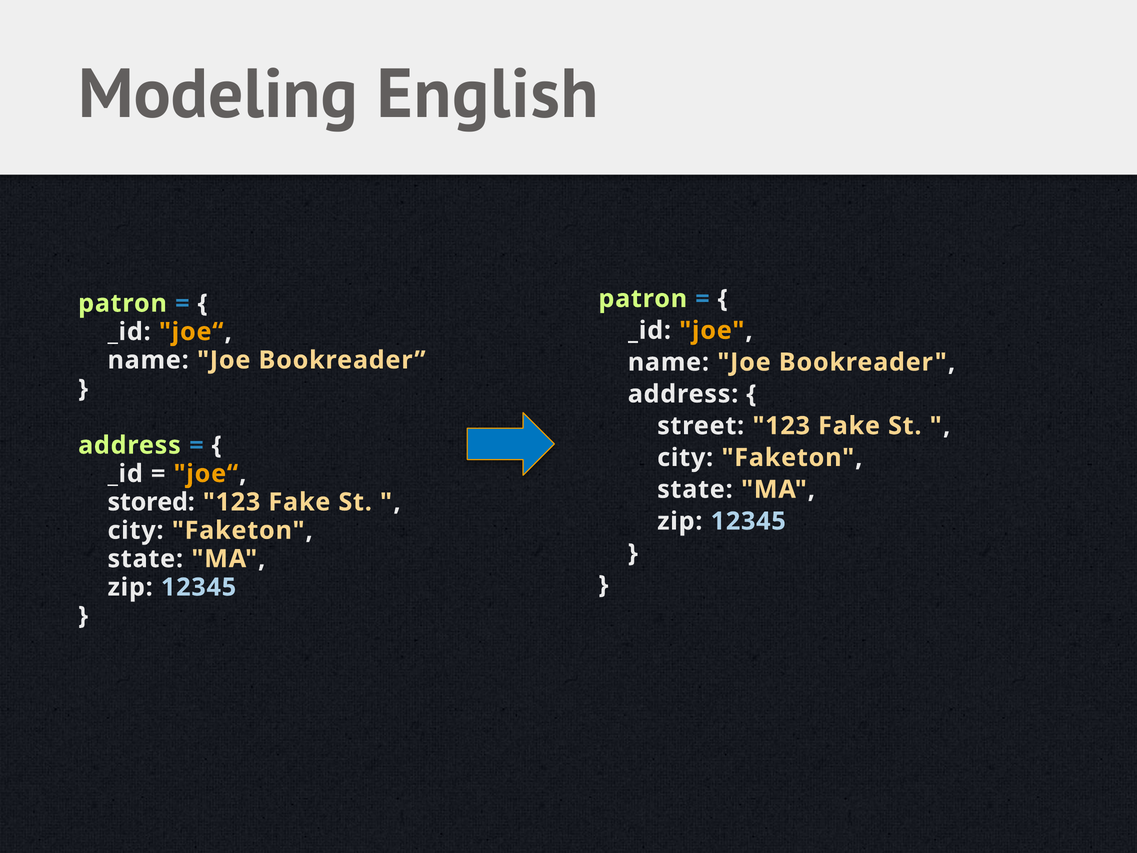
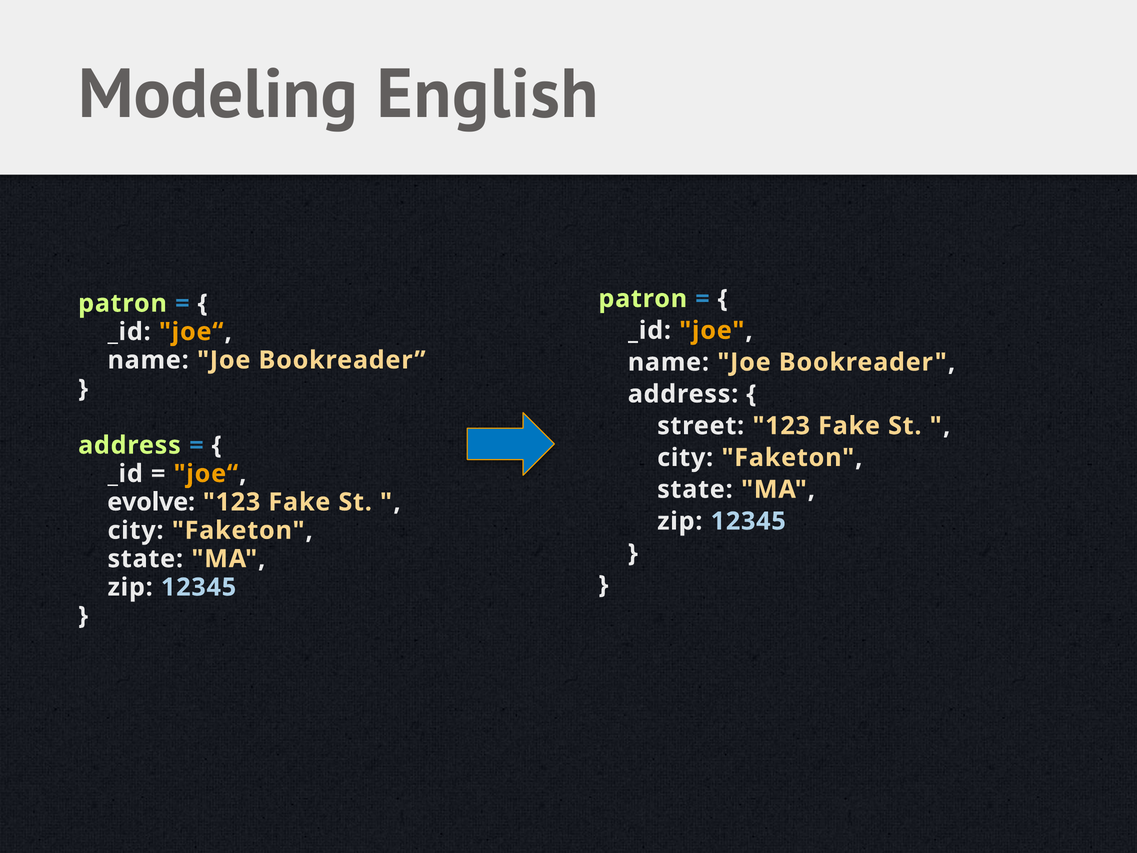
stored: stored -> evolve (151, 502)
